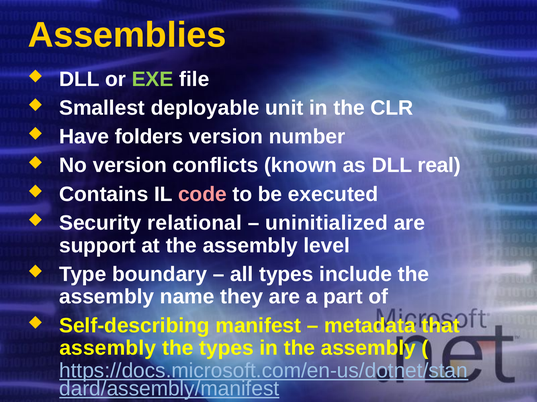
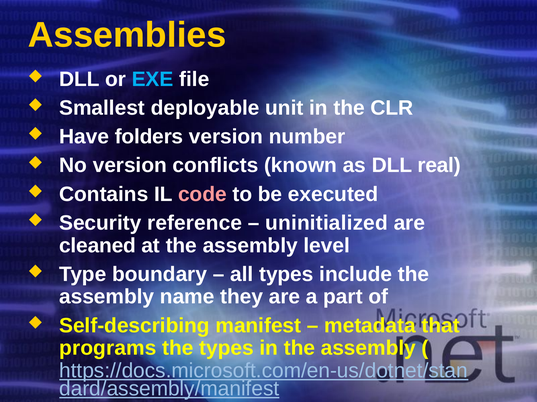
EXE colour: light green -> light blue (153, 79)
relational: relational -> reference (195, 223)
support: support -> cleaned (98, 246)
assembly: assembly -> programs (108, 349)
